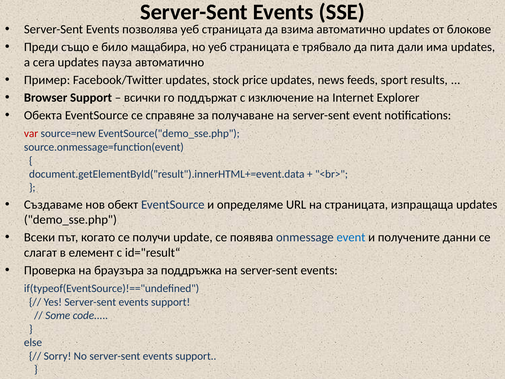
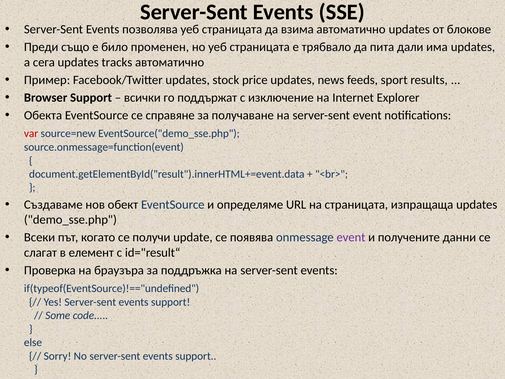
мащабира: мащабира -> променен (160, 47)
пауза: пауза -> tracks (117, 62)
event colour: blue -> purple (351, 237)
